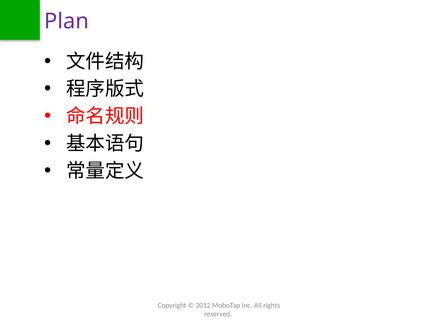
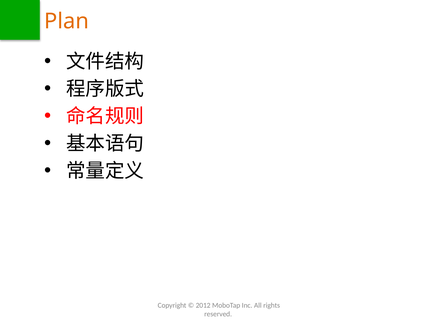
Plan colour: purple -> orange (67, 21)
